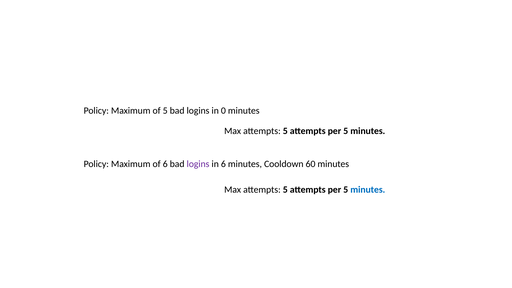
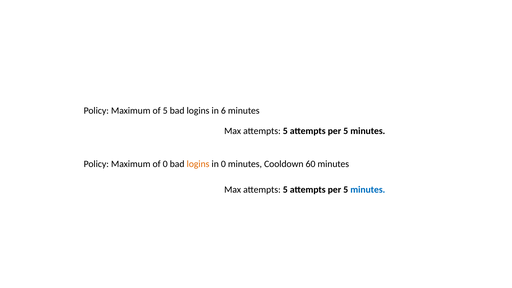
0: 0 -> 6 (223, 111)
of 6: 6 -> 0 (165, 164)
logins colour: purple -> orange (198, 164)
in 6: 6 -> 0 (223, 164)
